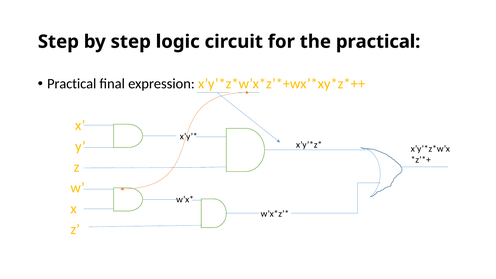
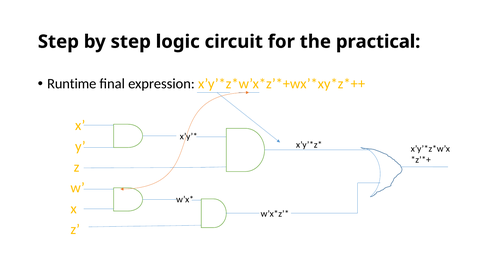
Practical: Practical -> Runtime (72, 84)
